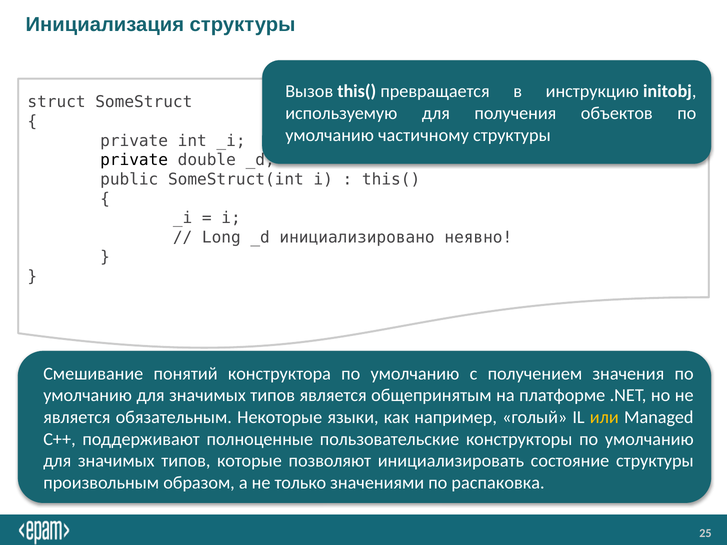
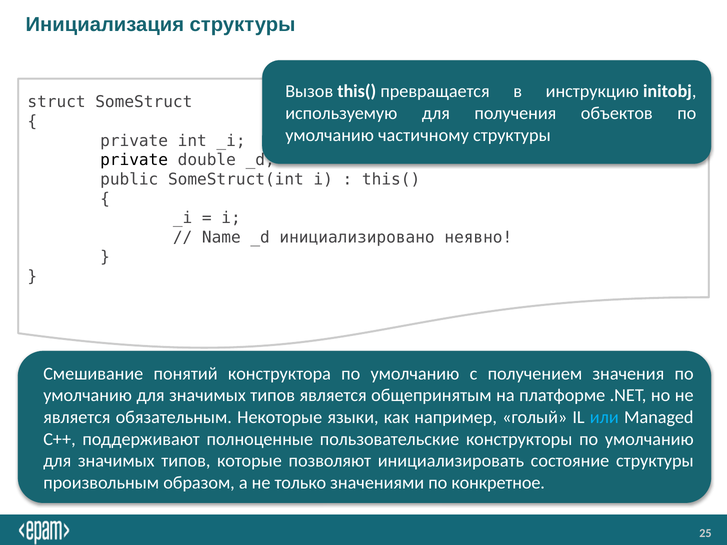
Long: Long -> Name (221, 238)
или colour: yellow -> light blue (604, 417)
распаковка: распаковка -> конкретное (498, 483)
